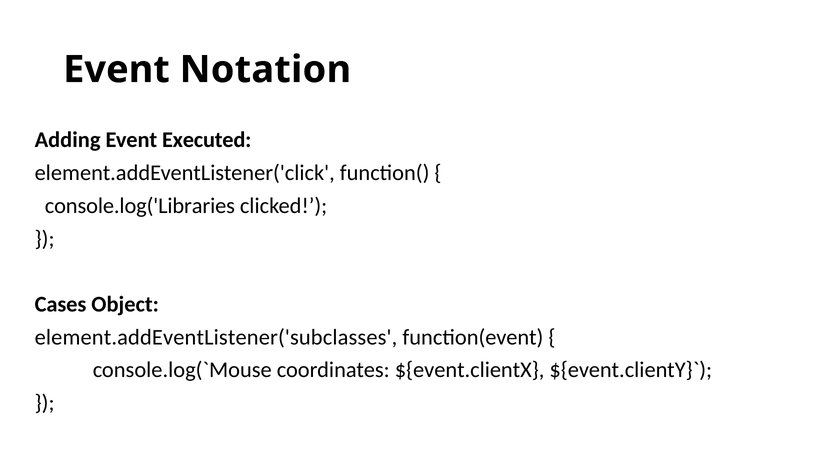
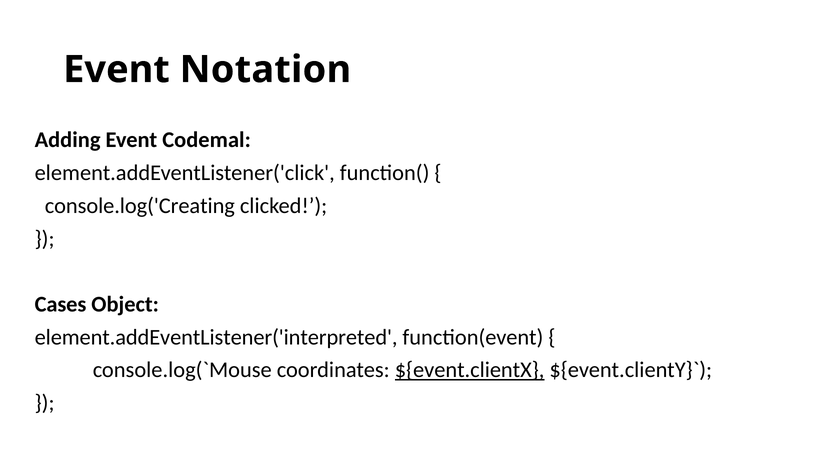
Executed: Executed -> Codemal (207, 140)
console.log('Libraries: console.log('Libraries -> console.log('Creating (140, 206)
element.addEventListener('subclasses: element.addEventListener('subclasses -> element.addEventListener('interpreted (216, 337)
${event.clientX underline: none -> present (470, 370)
